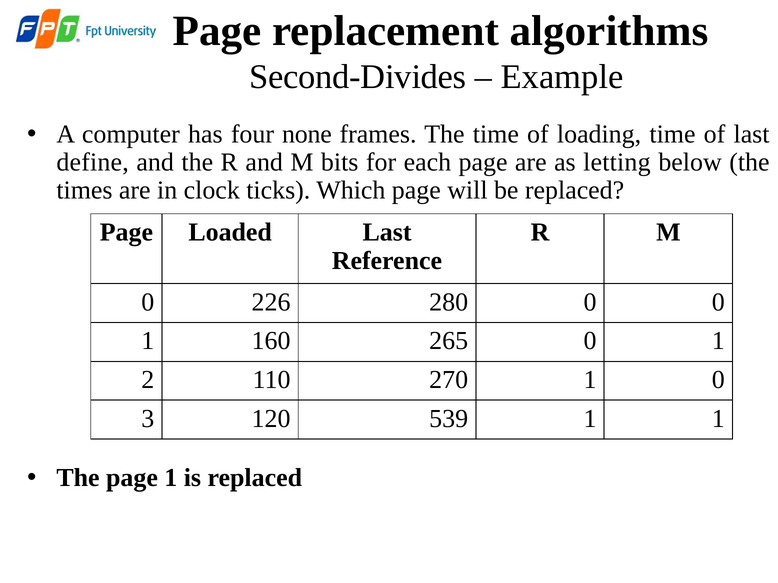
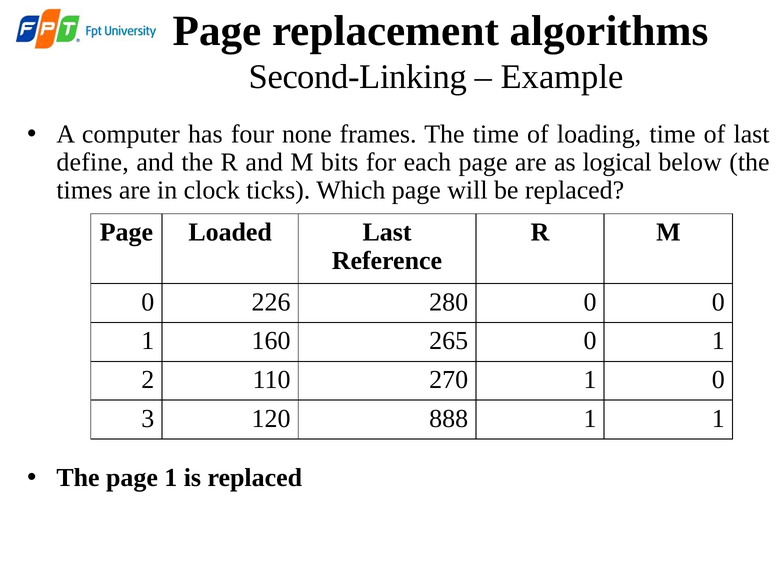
Second-Divides: Second-Divides -> Second-Linking (358, 77)
letting: letting -> logical (617, 162)
539: 539 -> 888 (449, 419)
